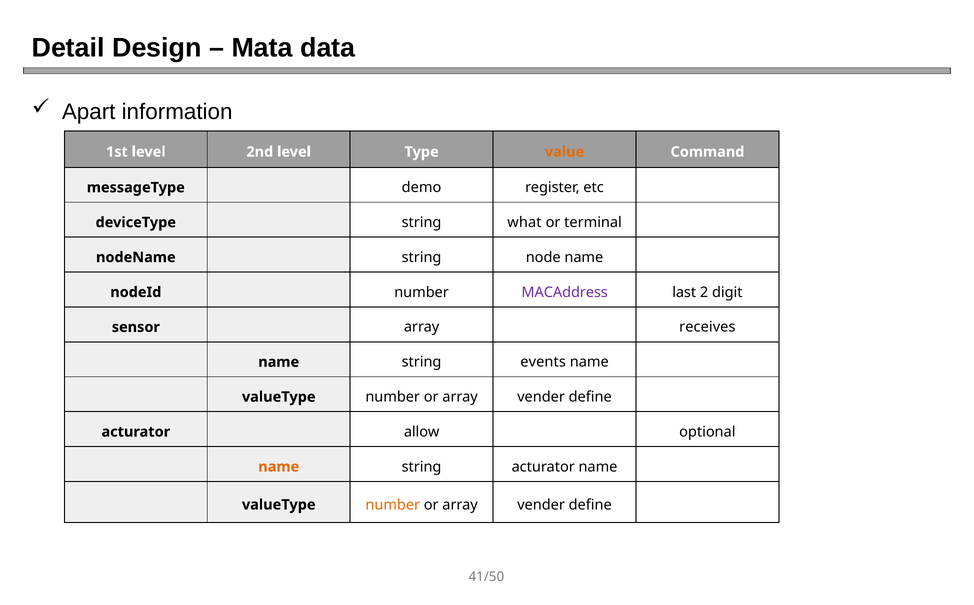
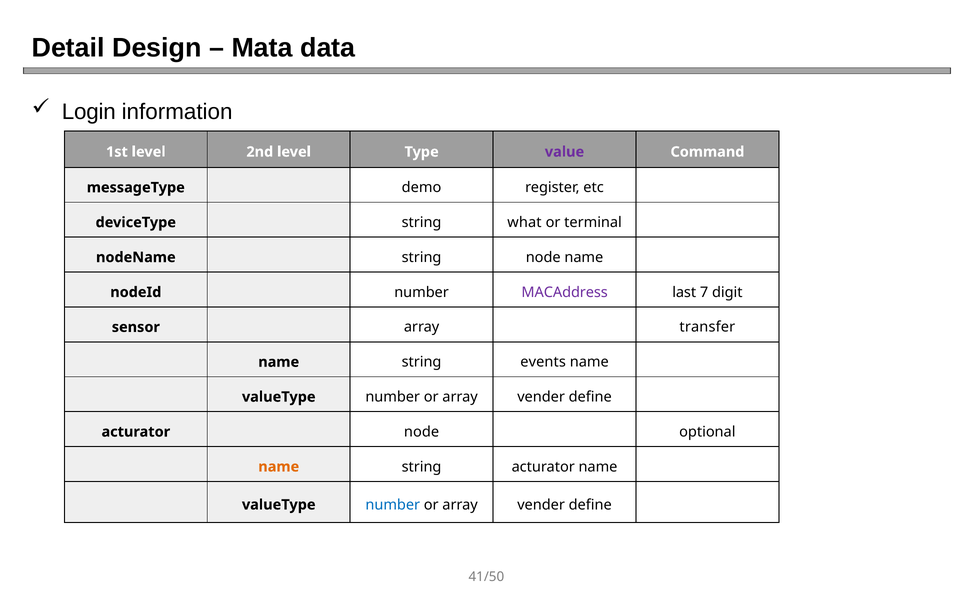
Apart: Apart -> Login (89, 112)
value colour: orange -> purple (565, 152)
2: 2 -> 7 (704, 292)
receives: receives -> transfer (707, 327)
acturator allow: allow -> node (422, 432)
number colour: orange -> blue (393, 504)
